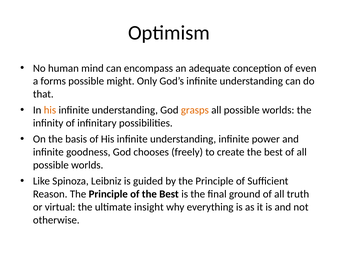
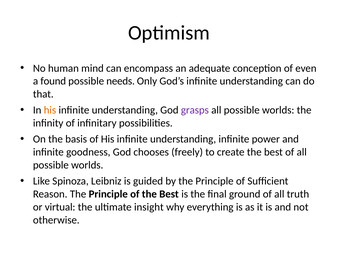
forms: forms -> found (53, 81)
might: might -> needs (121, 81)
grasps colour: orange -> purple (195, 110)
